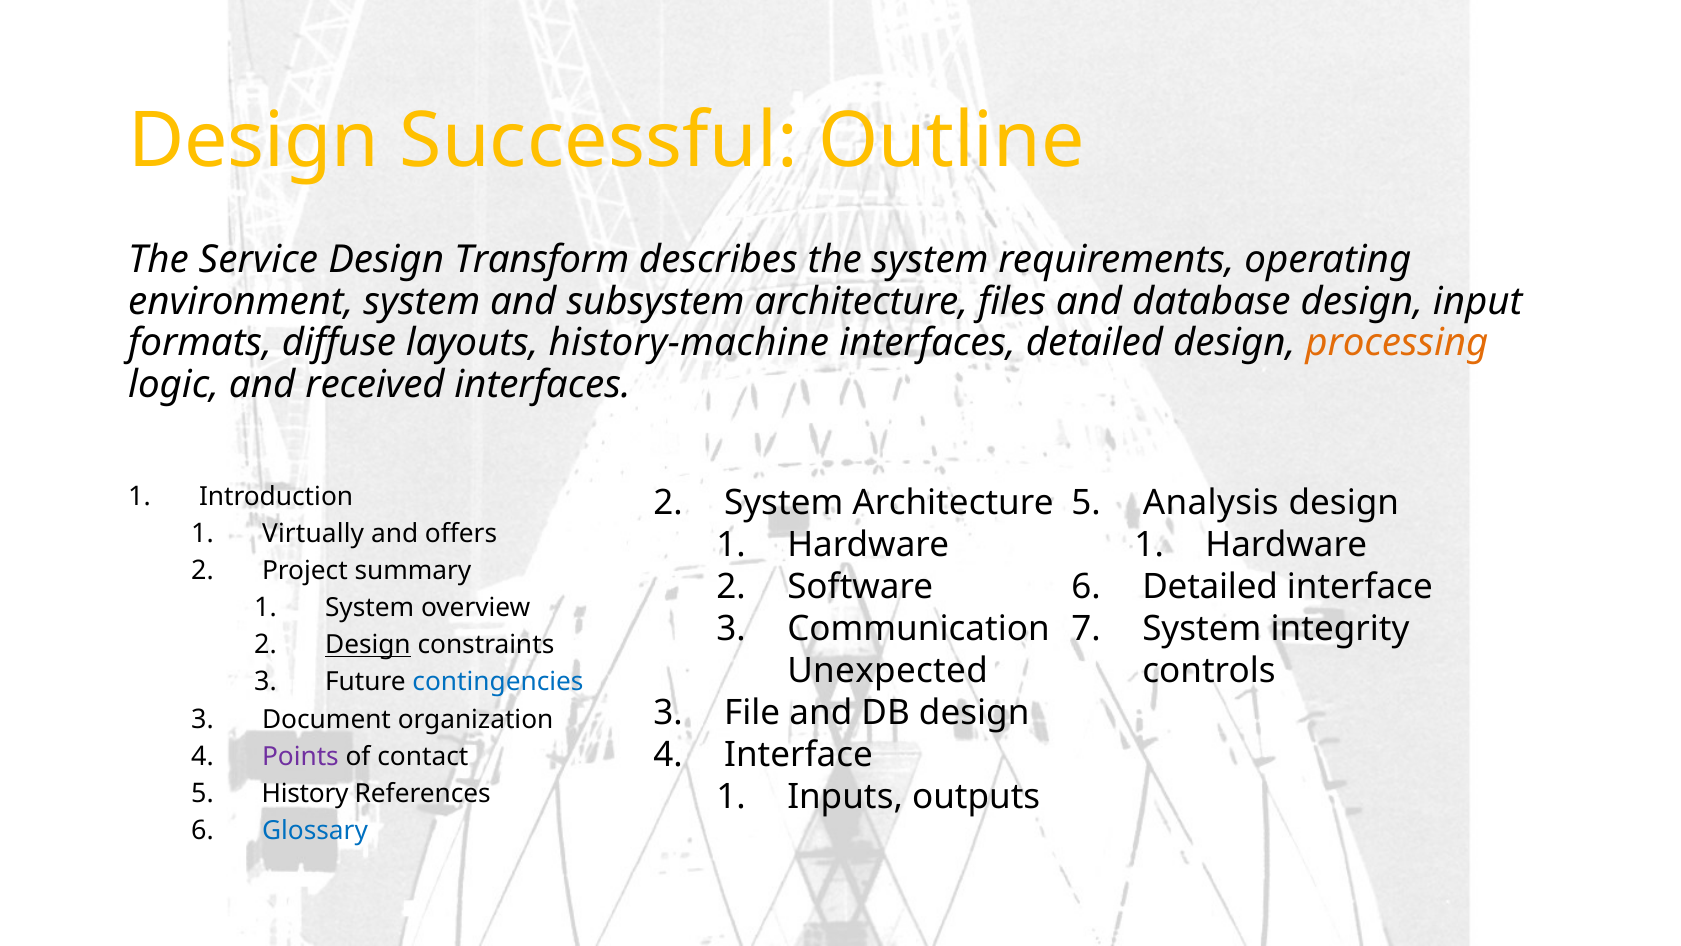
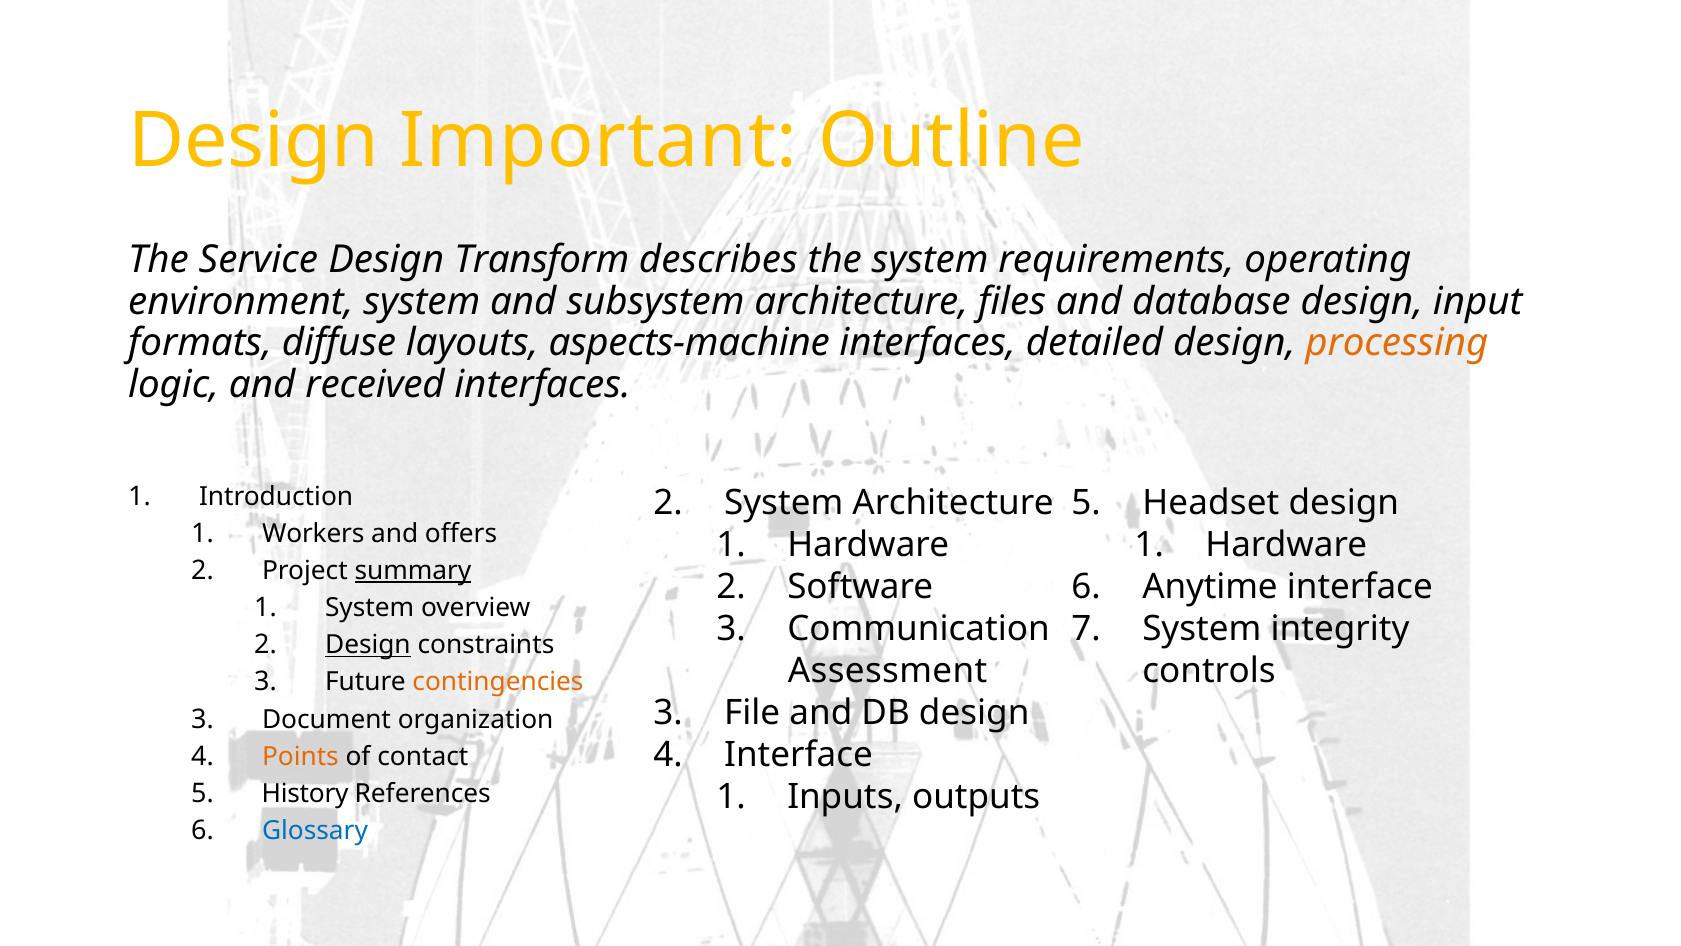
Successful: Successful -> Important (599, 141)
history-machine: history-machine -> aspects-machine (689, 343)
Analysis: Analysis -> Headset (1211, 502)
Virtually: Virtually -> Workers (313, 533)
summary underline: none -> present (413, 571)
Detailed: Detailed -> Anytime (1210, 586)
Unexpected: Unexpected -> Assessment (888, 671)
contingencies colour: blue -> orange (498, 682)
Points colour: purple -> orange (300, 756)
